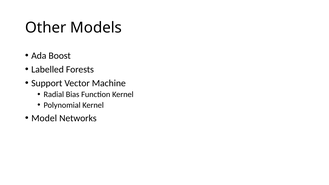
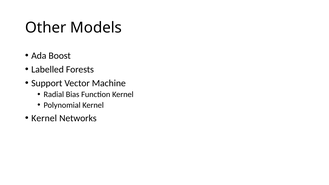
Model: Model -> Kernel (44, 118)
